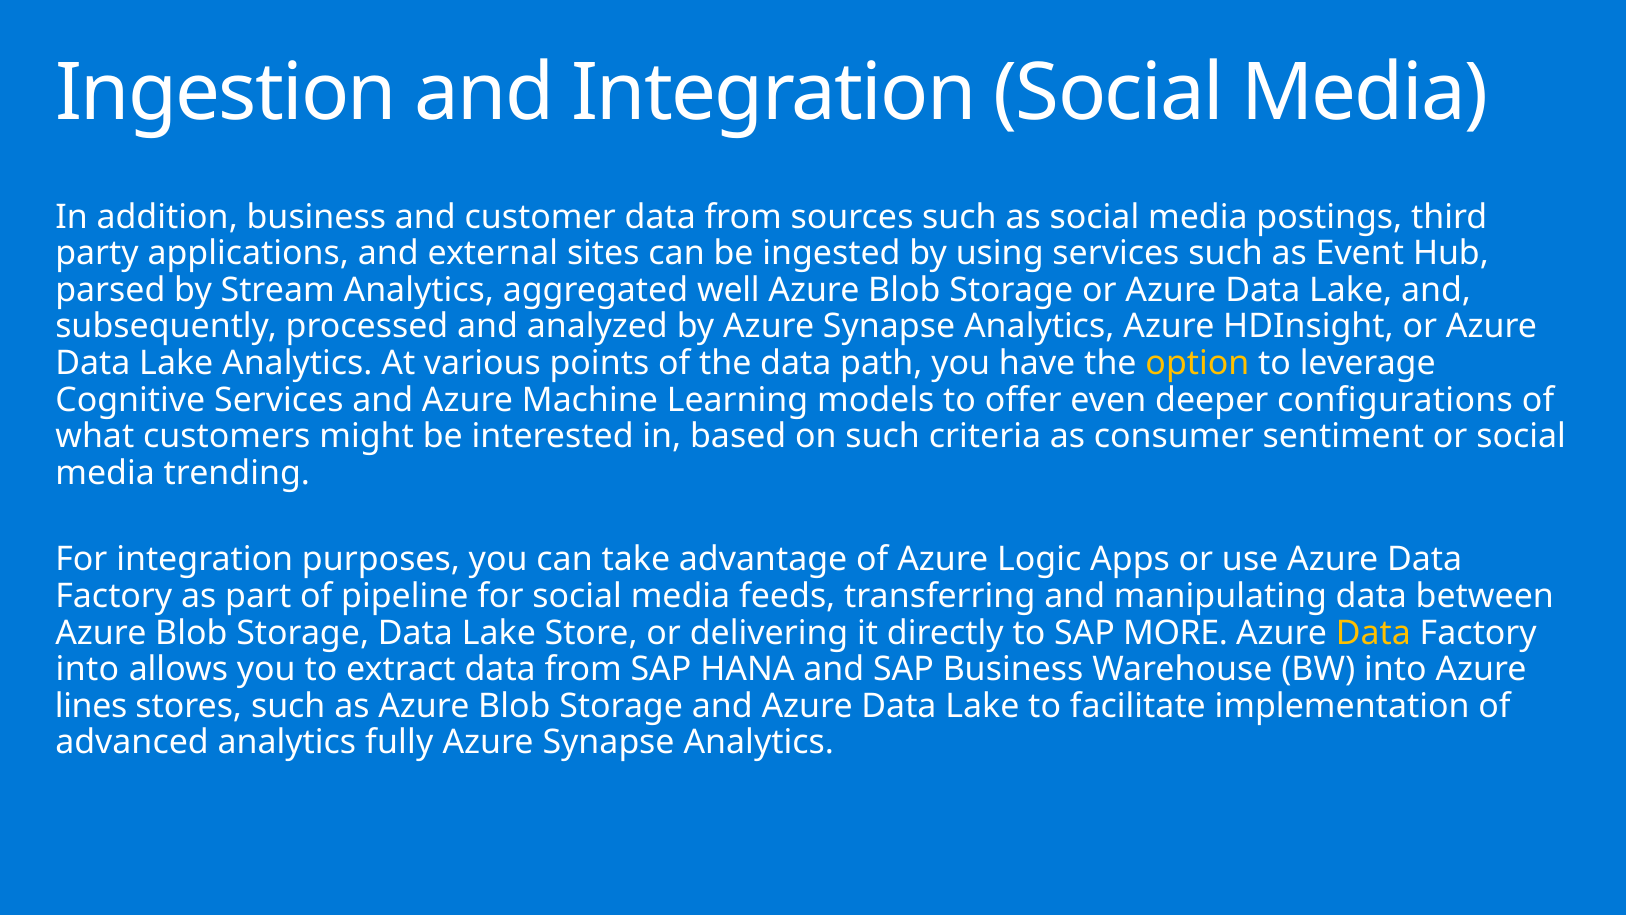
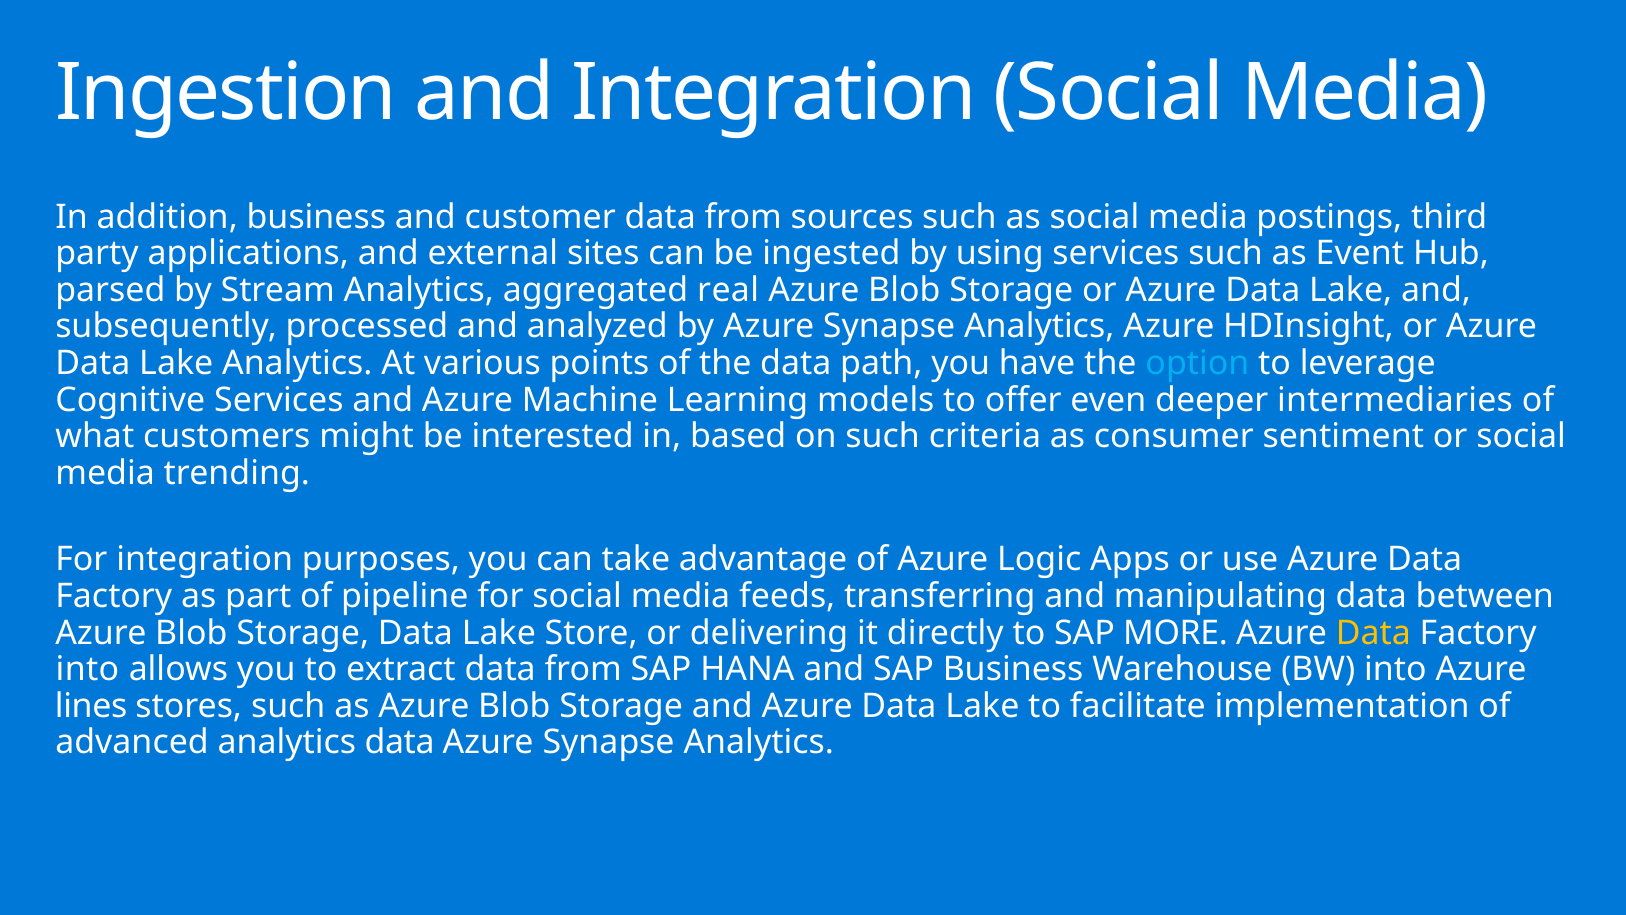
well: well -> real (728, 290)
option colour: yellow -> light blue (1197, 363)
configurations: configurations -> intermediaries (1395, 400)
analytics fully: fully -> data (400, 742)
